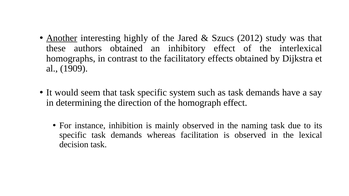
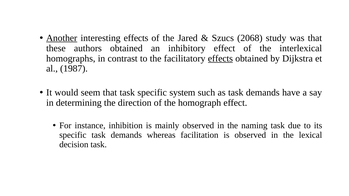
interesting highly: highly -> effects (136, 38)
2012: 2012 -> 2068 (250, 38)
effects underline: none -> present (220, 58)
1909: 1909 -> 1987 (74, 69)
